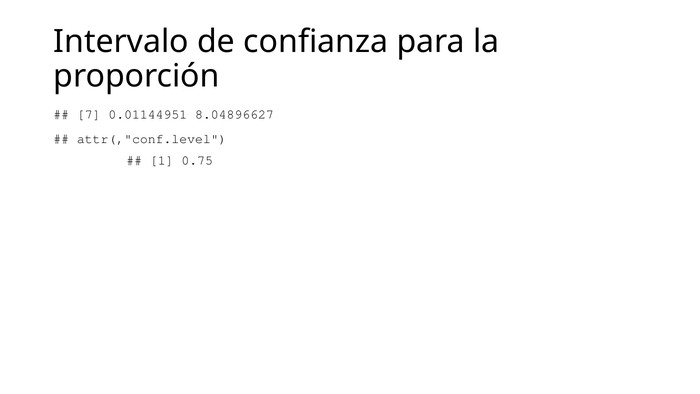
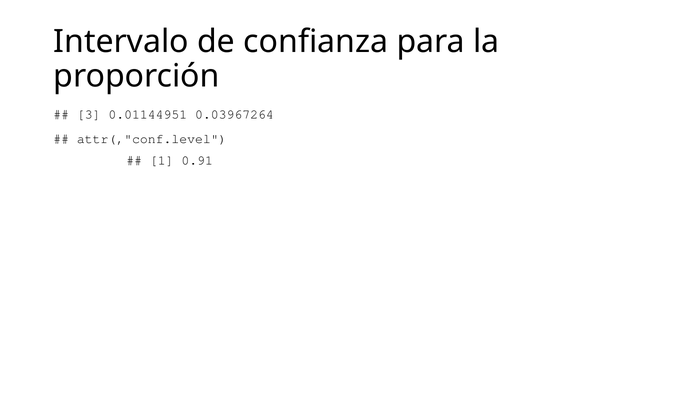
7: 7 -> 3 (89, 114)
8.04896627: 8.04896627 -> 0.03967264 (234, 114)
0.75: 0.75 -> 0.91 (197, 160)
